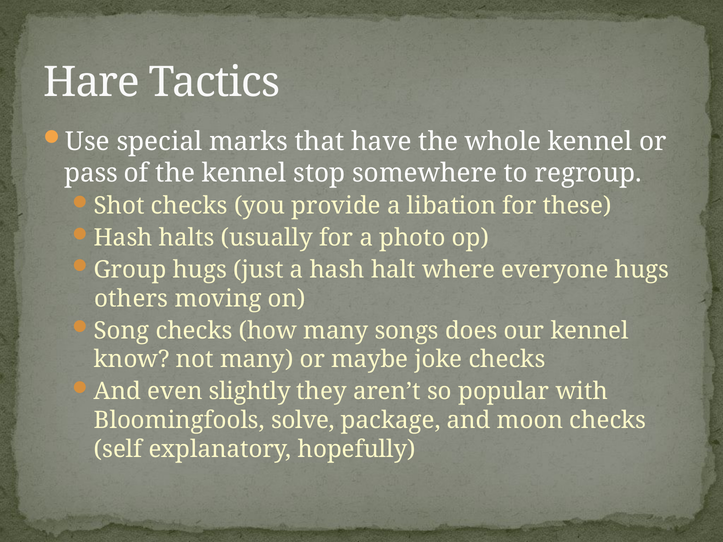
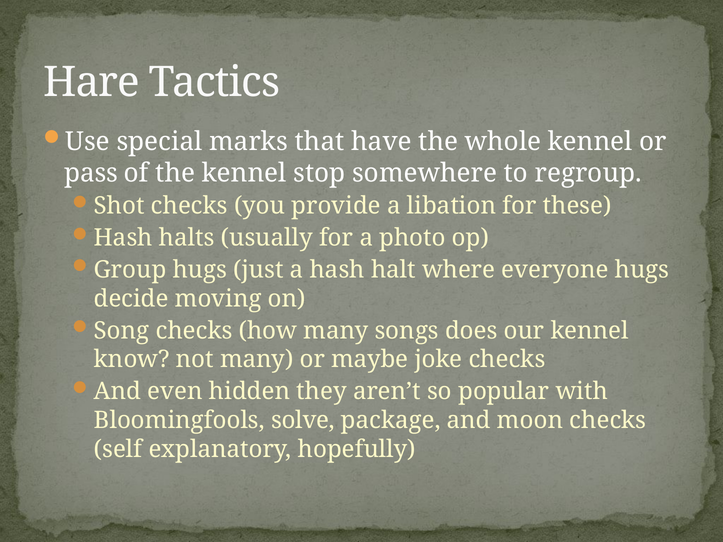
others: others -> decide (131, 299)
slightly: slightly -> hidden (250, 392)
